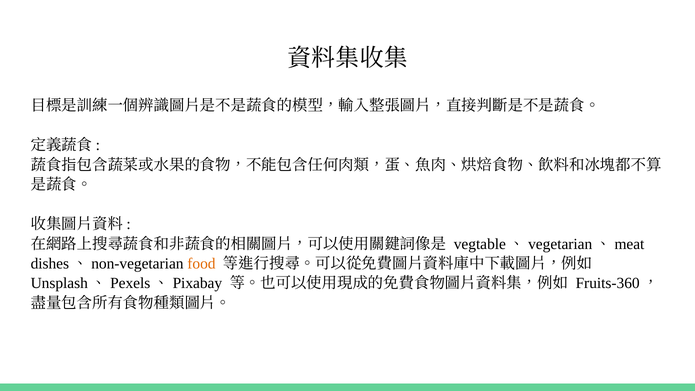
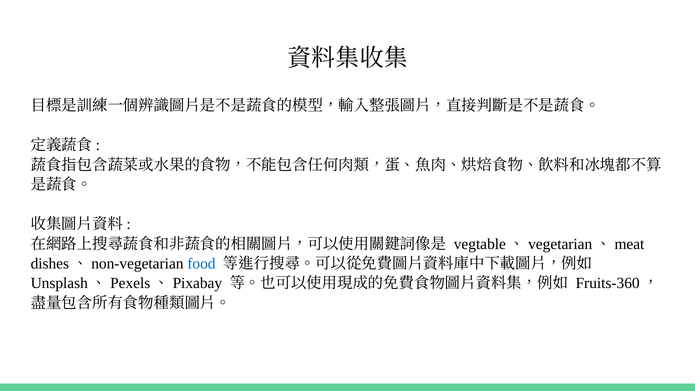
food colour: orange -> blue (201, 264)
